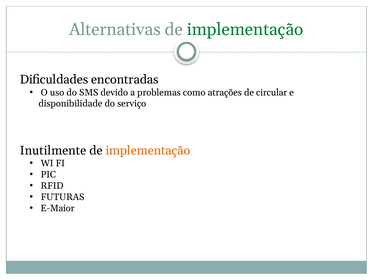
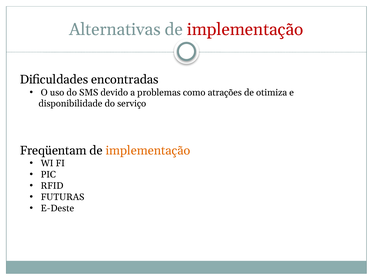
implementação colour: green -> red (245, 29)
circular: circular -> otimiza (272, 92)
Inutilmente: Inutilmente -> Freqüentam (53, 150)
E-Maior: E-Maior -> E-Deste (57, 208)
